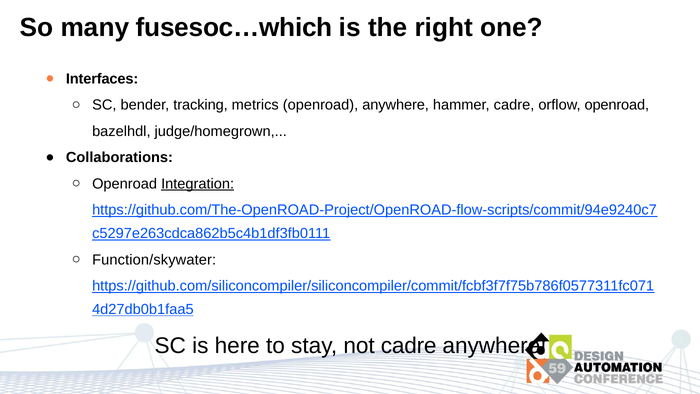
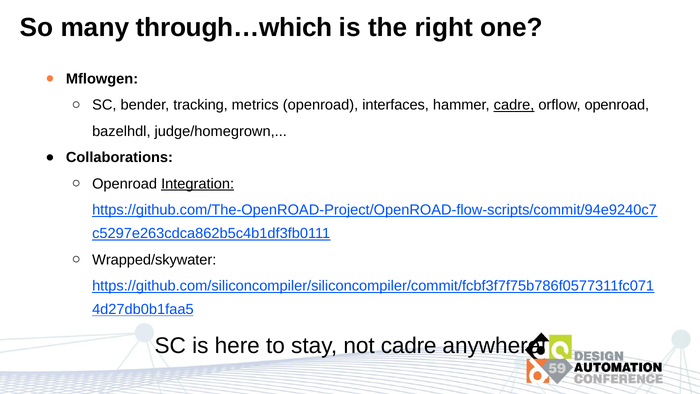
fusesoc…which: fusesoc…which -> through…which (234, 27)
Interfaces: Interfaces -> Mflowgen (102, 79)
openroad anywhere: anywhere -> interfaces (396, 105)
cadre underline: none -> present (514, 105)
Function/skywater: Function/skywater -> Wrapped/skywater (154, 260)
